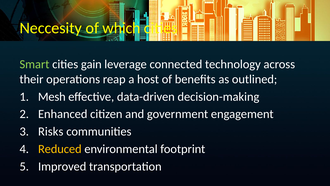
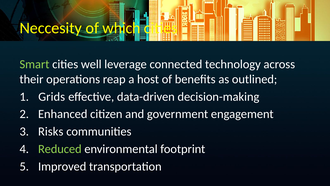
gain: gain -> well (91, 64)
Mesh: Mesh -> Grids (52, 96)
Reduced colour: yellow -> light green (60, 149)
